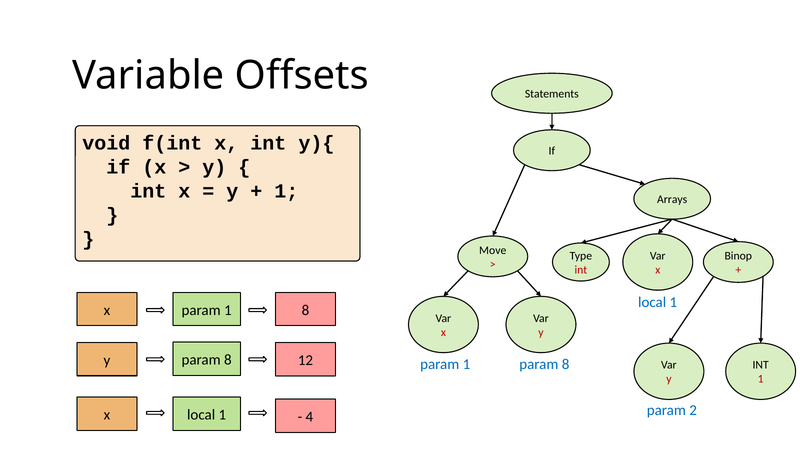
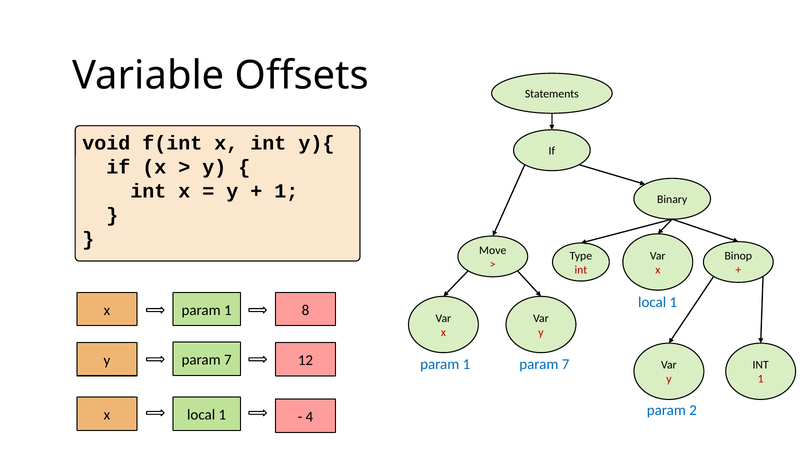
Arrays: Arrays -> Binary (672, 200)
8: 8 -> 7 (228, 360)
1 param 8: 8 -> 7 (566, 364)
